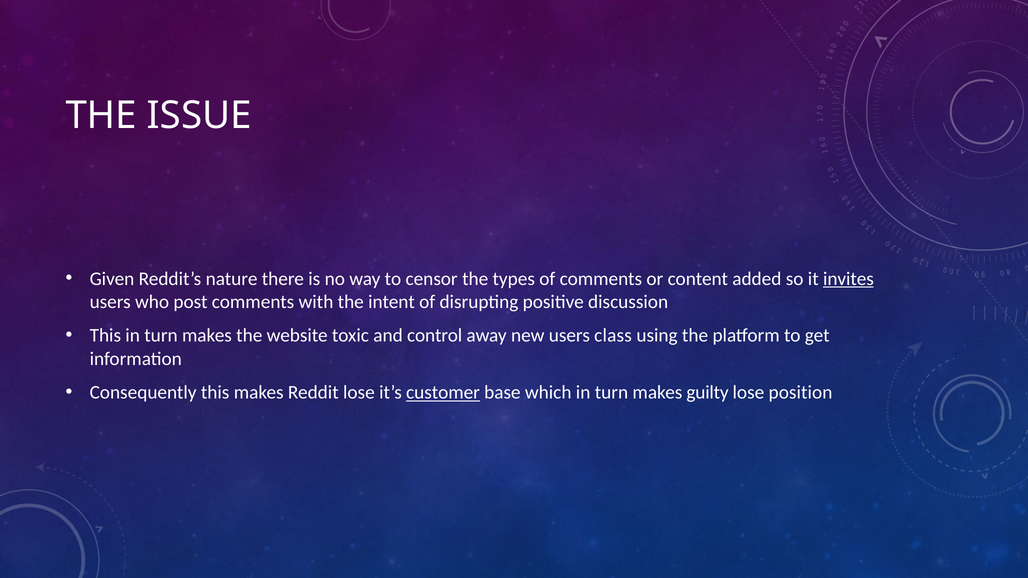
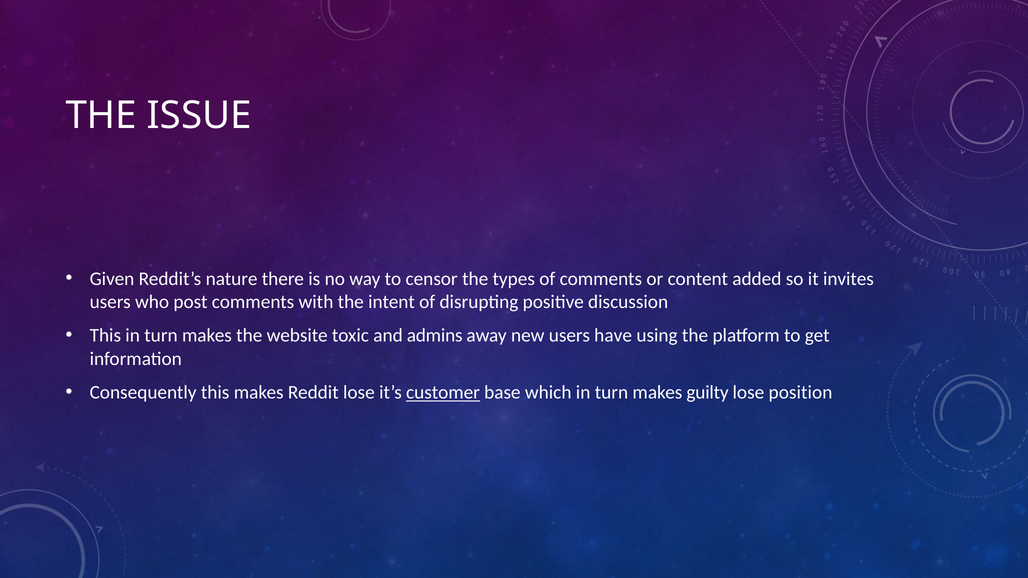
invites underline: present -> none (848, 279)
control: control -> admins (435, 336)
class: class -> have (613, 336)
